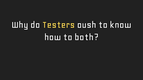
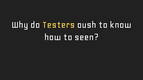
both: both -> seen (87, 37)
